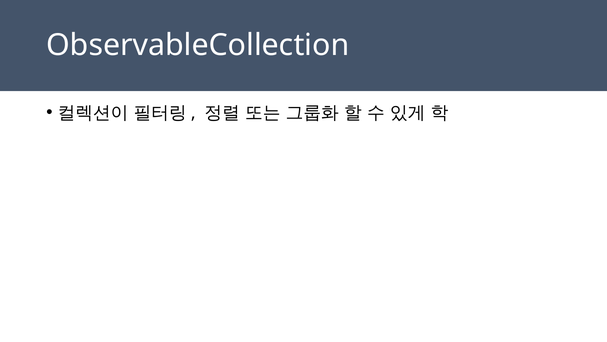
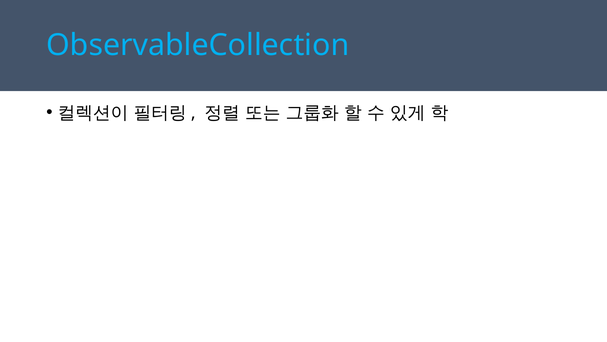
ObservableCollection colour: white -> light blue (198, 45)
